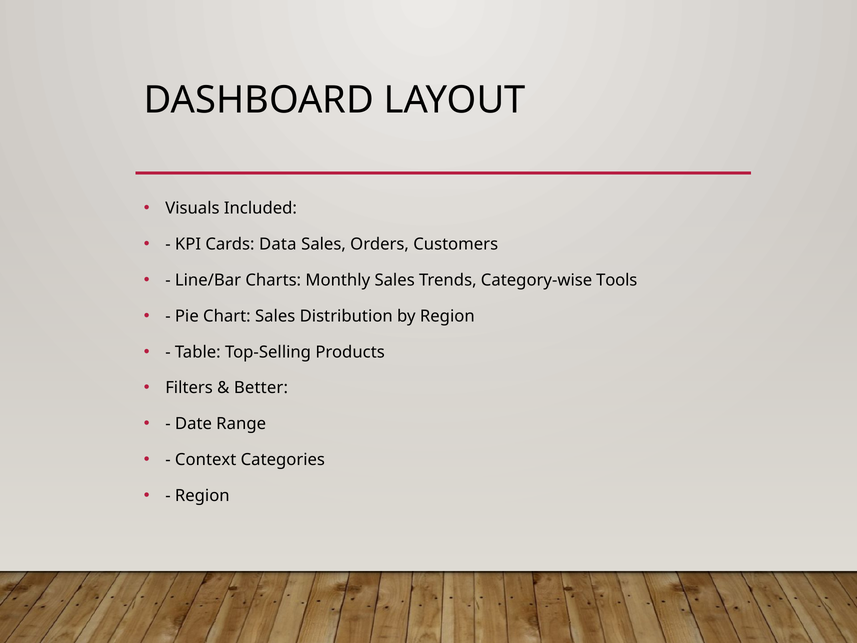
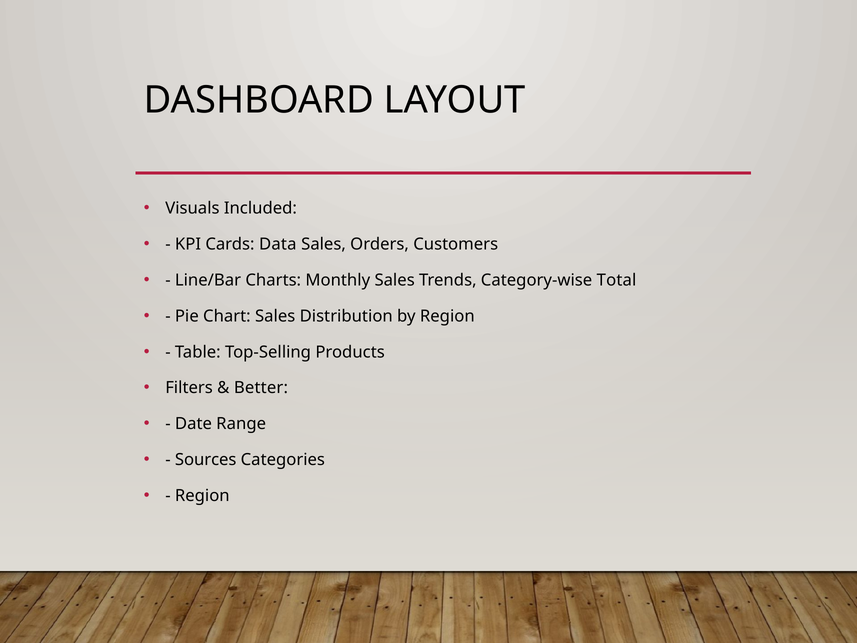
Tools: Tools -> Total (617, 280)
Context: Context -> Sources (206, 460)
